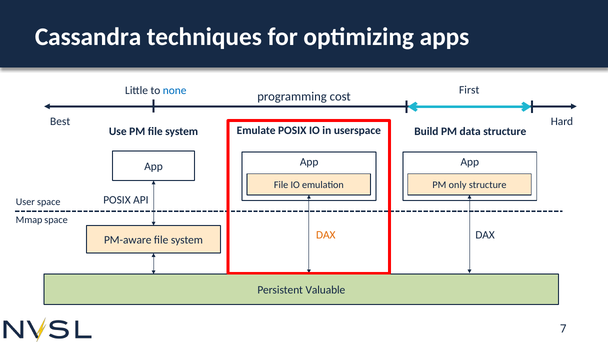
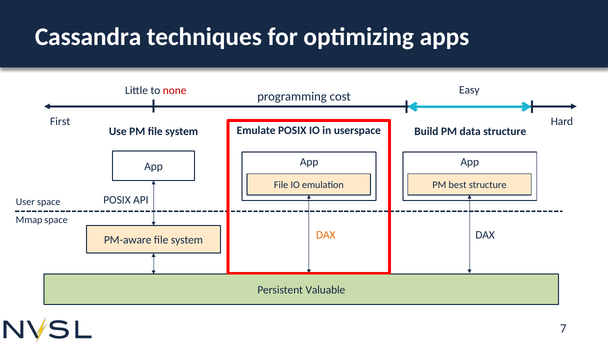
First: First -> Easy (469, 90)
none colour: blue -> red (175, 91)
Best: Best -> First (60, 122)
only: only -> best (458, 185)
